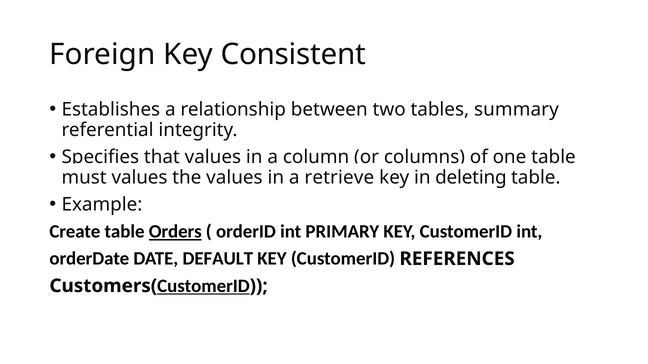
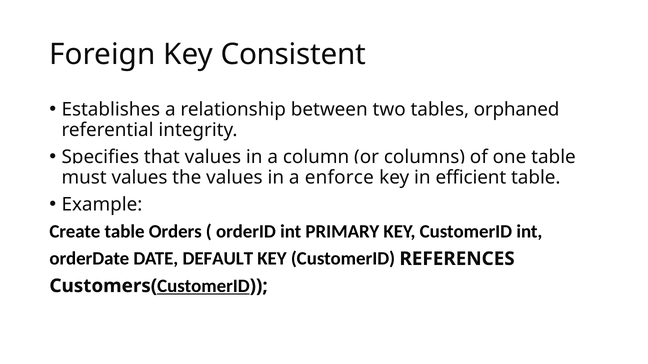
summary: summary -> orphaned (517, 110)
retrieve: retrieve -> enforce (339, 178)
deleting: deleting -> efficient (471, 178)
Orders underline: present -> none (175, 232)
